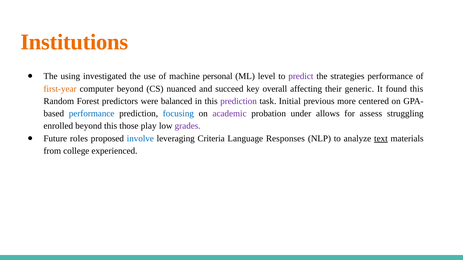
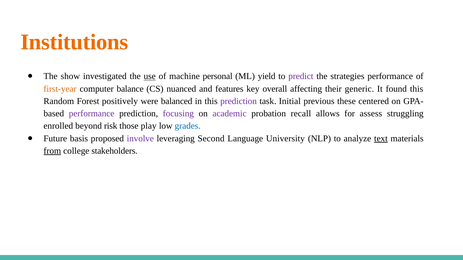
using: using -> show (70, 76)
use underline: none -> present (150, 76)
level: level -> yield (267, 76)
computer beyond: beyond -> balance (130, 89)
succeed: succeed -> features (229, 89)
predictors: predictors -> positively (120, 101)
more: more -> these (346, 101)
performance colour: blue -> purple (92, 114)
focusing colour: blue -> purple (178, 114)
under: under -> recall (301, 114)
beyond this: this -> risk (111, 126)
grades colour: purple -> blue (188, 126)
roles: roles -> basis (79, 139)
involve colour: blue -> purple (140, 139)
Criteria: Criteria -> Second (211, 139)
Responses: Responses -> University (285, 139)
from underline: none -> present (52, 151)
experienced: experienced -> stakeholders (115, 151)
